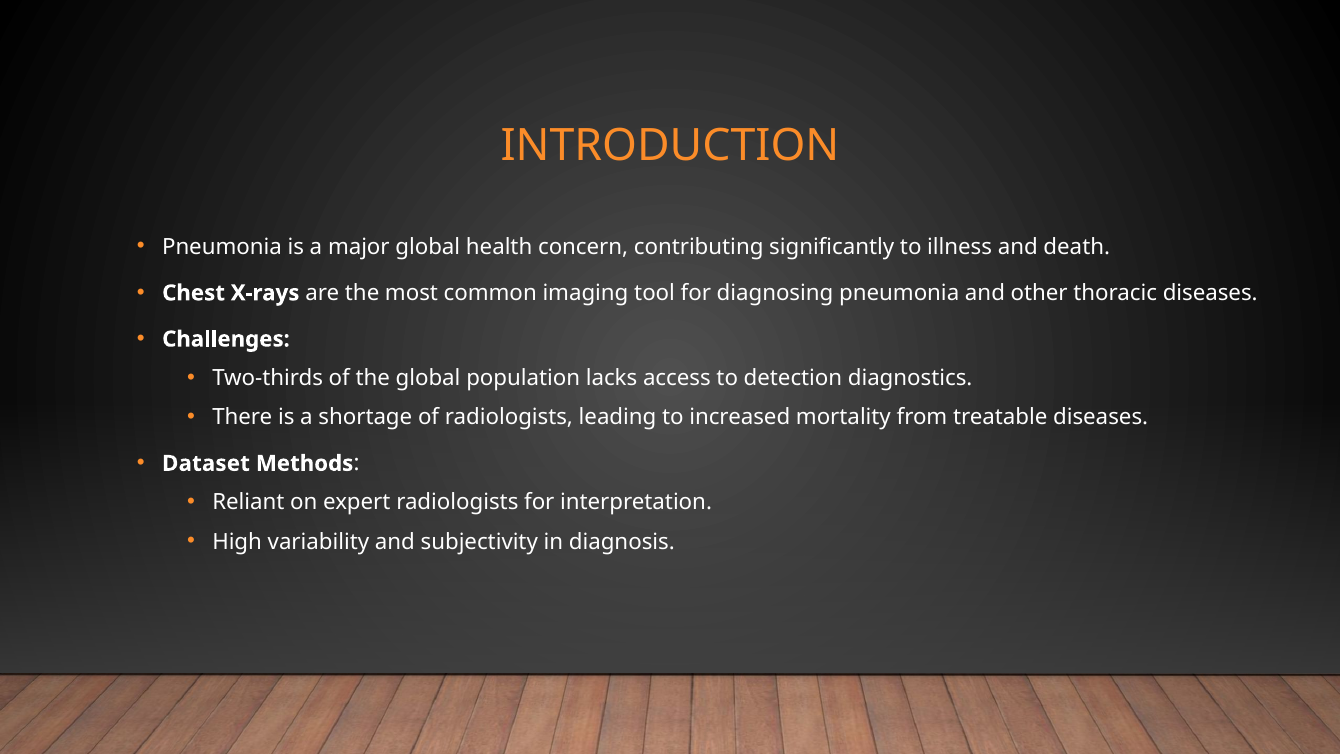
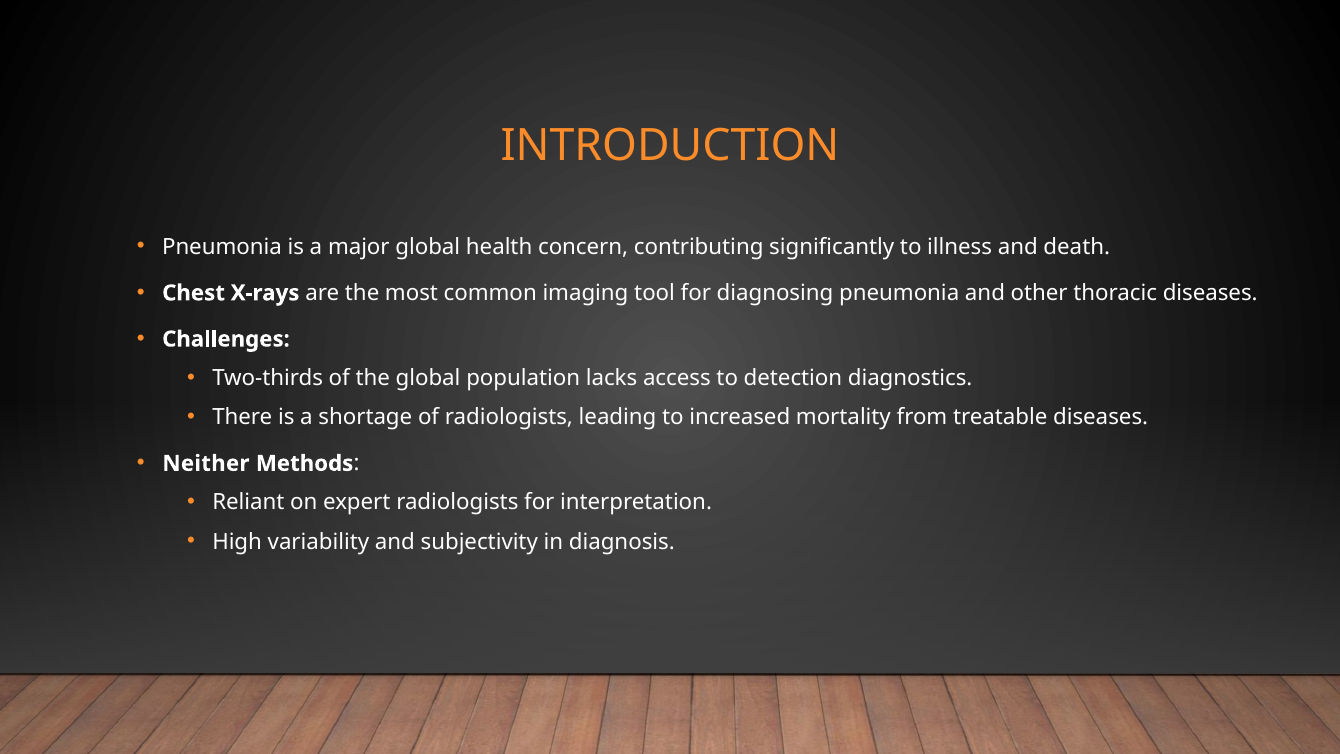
Dataset: Dataset -> Neither (206, 463)
